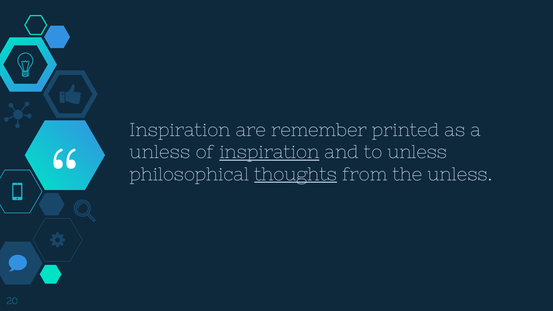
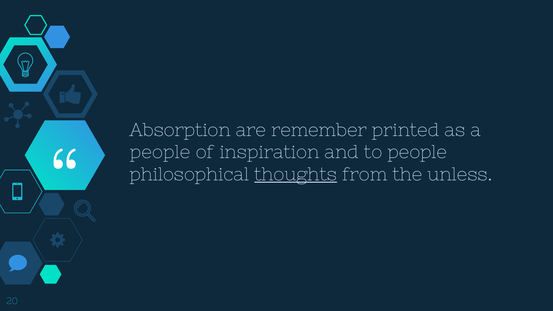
Inspiration: Inspiration -> Absorption (180, 130)
unless: unless -> people (160, 152)
inspiration underline: present -> none (269, 152)
to unless: unless -> people (417, 152)
